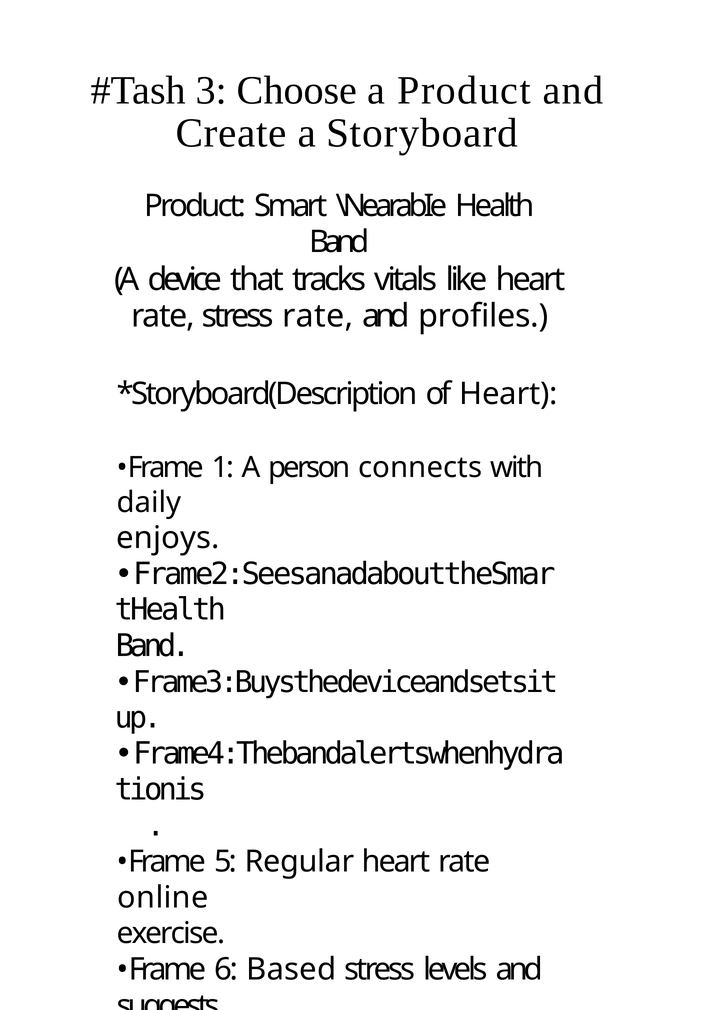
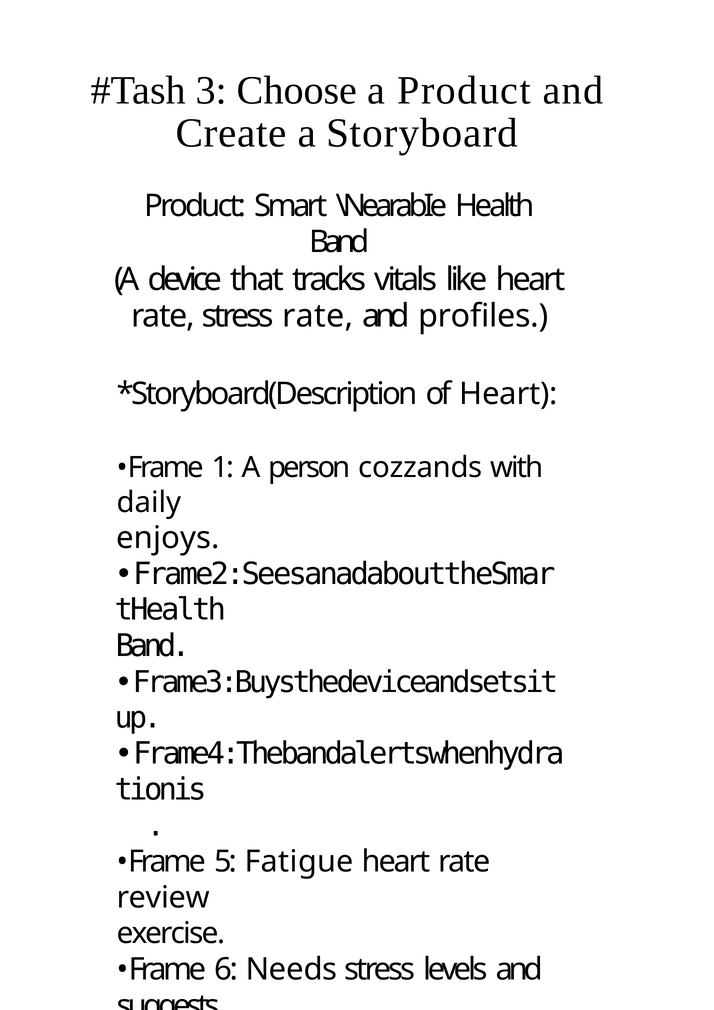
connects: connects -> cozzands (420, 468)
Regular: Regular -> Fatigue (299, 862)
online: online -> review (163, 898)
Based: Based -> Needs (291, 970)
